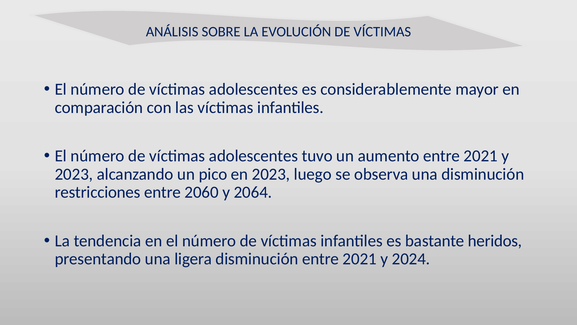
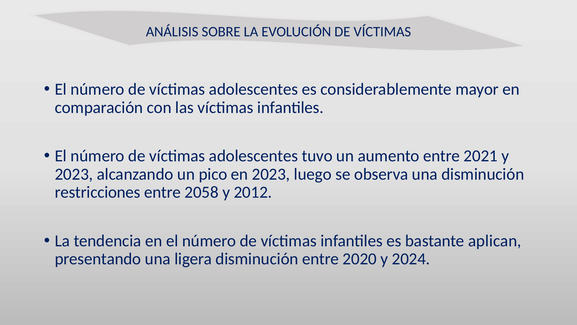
2060: 2060 -> 2058 (202, 192)
2064: 2064 -> 2012 (253, 192)
heridos: heridos -> aplican (495, 240)
disminución entre 2021: 2021 -> 2020 (360, 259)
